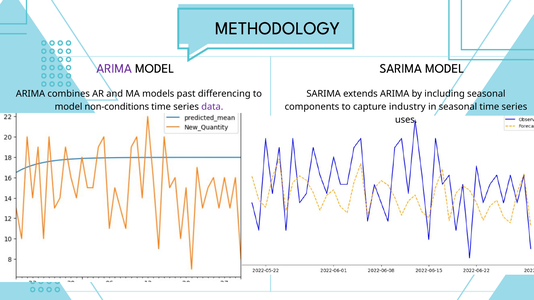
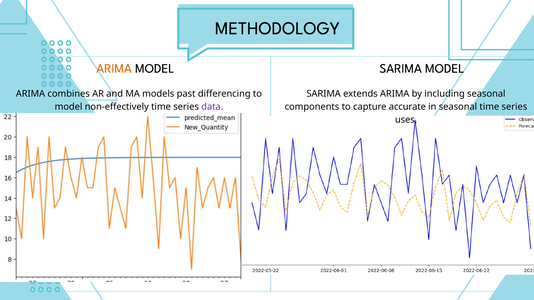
ARIMA colour: purple -> orange (114, 68)
non-conditions: non-conditions -> non-effectively (117, 107)
industry: industry -> accurate (407, 107)
